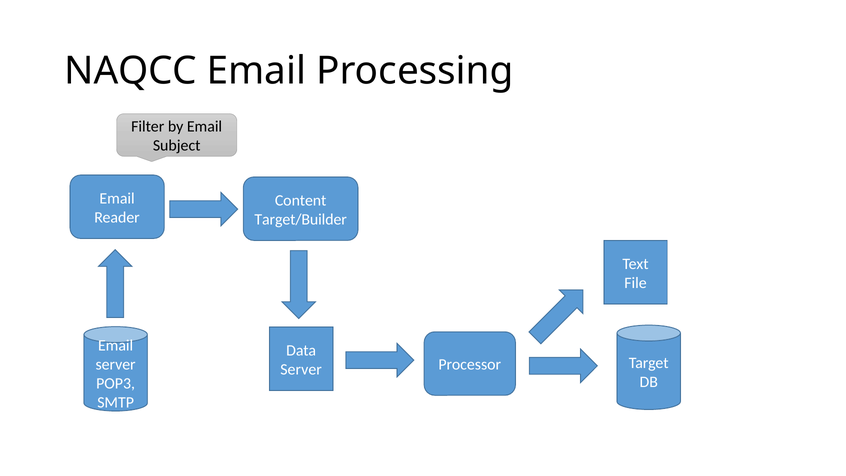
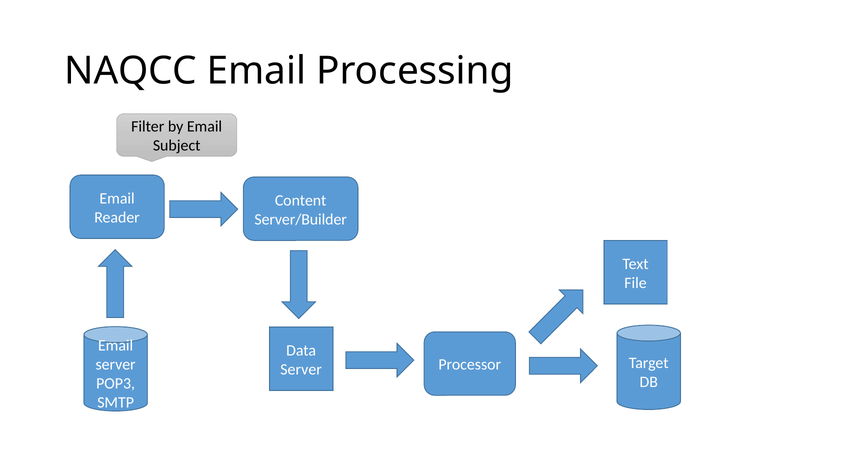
Target/Builder: Target/Builder -> Server/Builder (301, 219)
